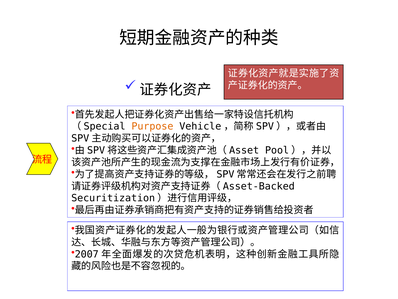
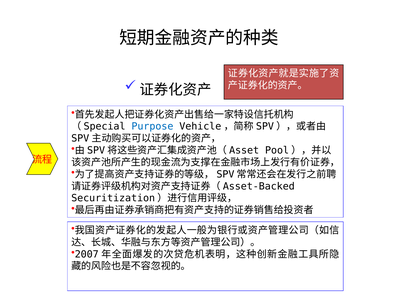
Purpose colour: orange -> blue (152, 126)
